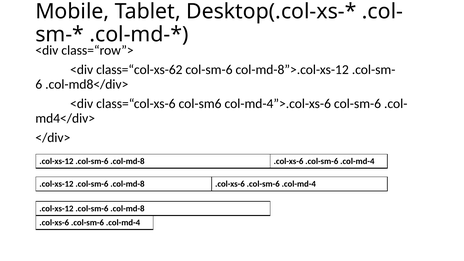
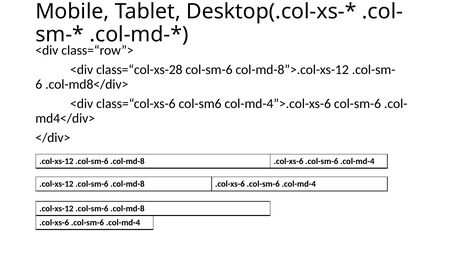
class=“col-xs-62: class=“col-xs-62 -> class=“col-xs-28 (139, 70)
